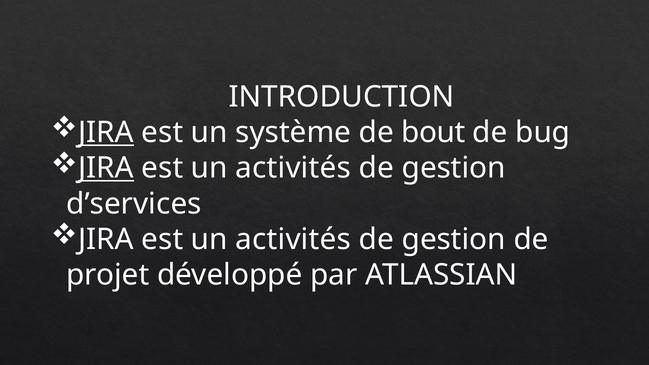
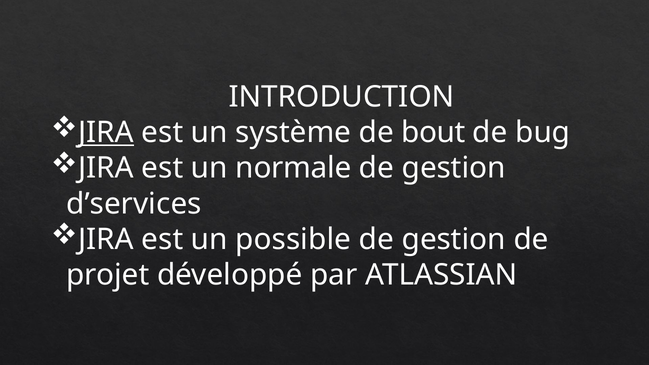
JIRA underline: present -> none (106, 168)
activités: activités -> normale (293, 168)
activités: activités -> possible (293, 239)
